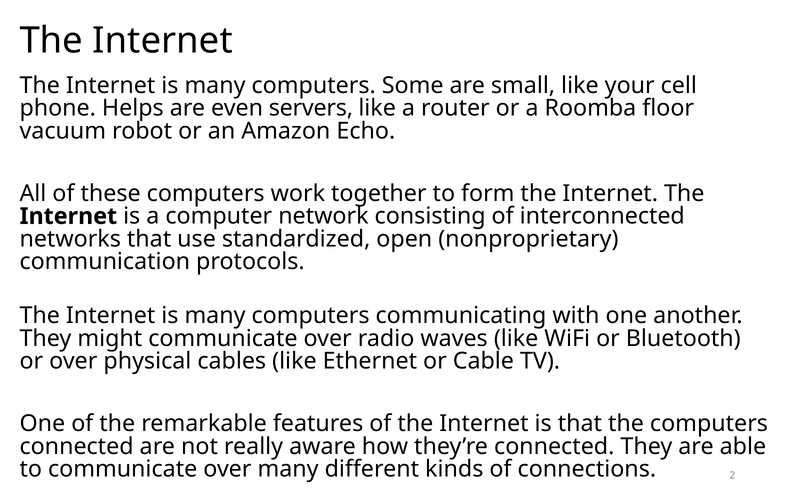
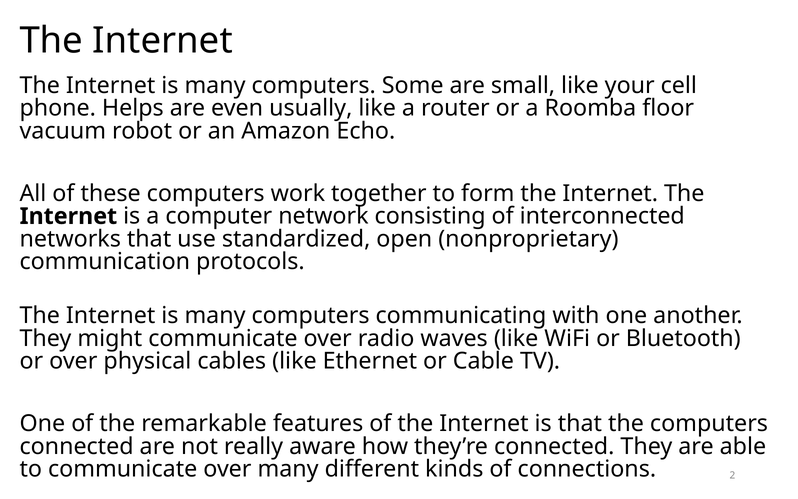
servers: servers -> usually (311, 108)
